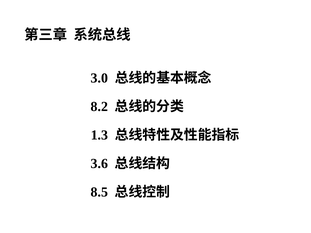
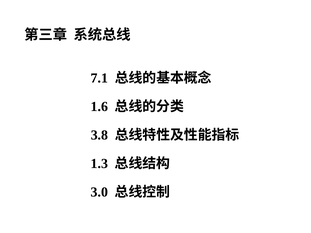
3.0: 3.0 -> 7.1 (99, 78)
8.2: 8.2 -> 1.6 (99, 107)
1.3: 1.3 -> 3.8 (99, 135)
3.6: 3.6 -> 1.3 (99, 164)
8.5: 8.5 -> 3.0 (99, 192)
